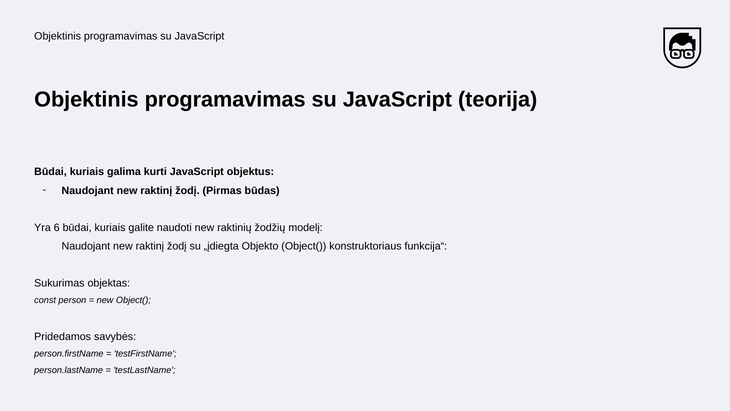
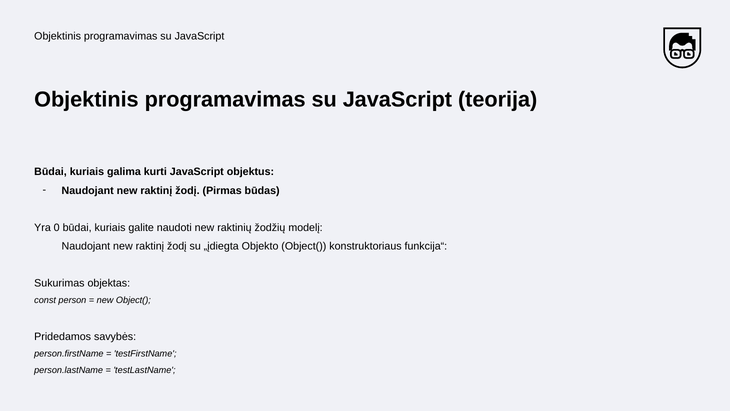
6: 6 -> 0 (57, 227)
